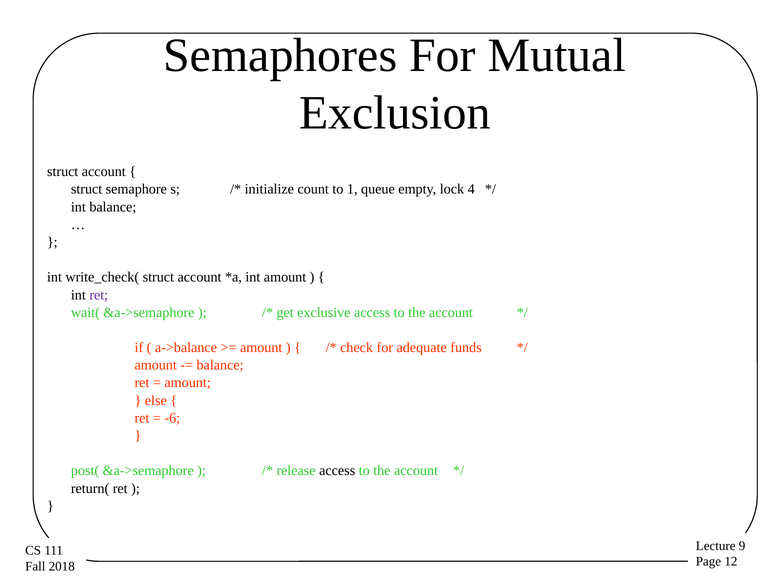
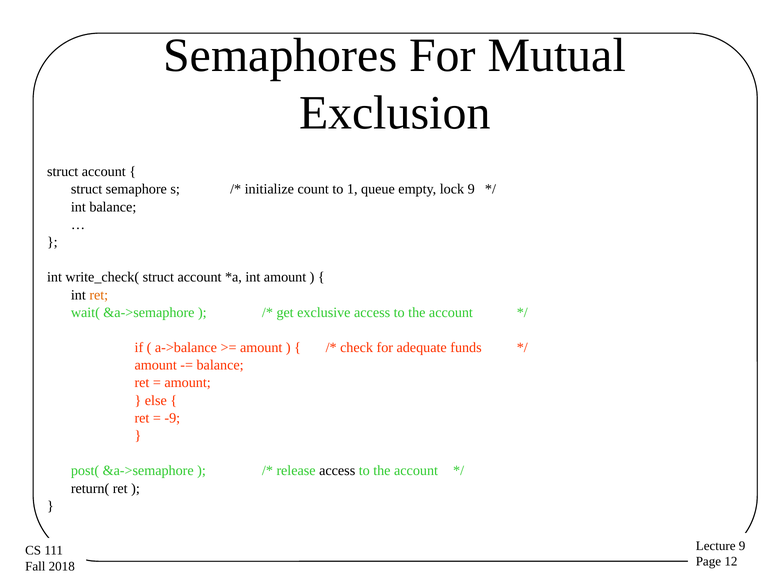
lock 4: 4 -> 9 (471, 189)
ret colour: purple -> orange (99, 295)
-6: -6 -> -9 (172, 418)
